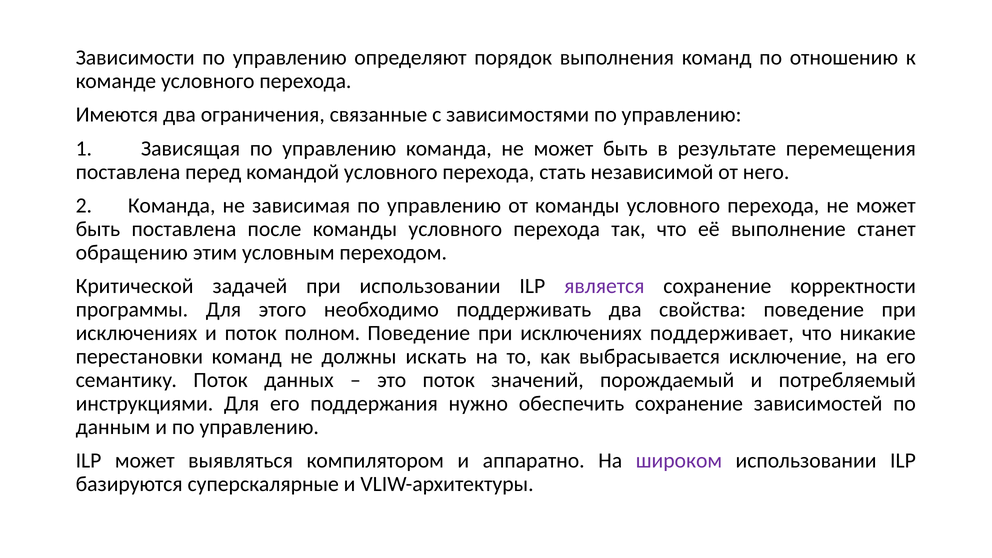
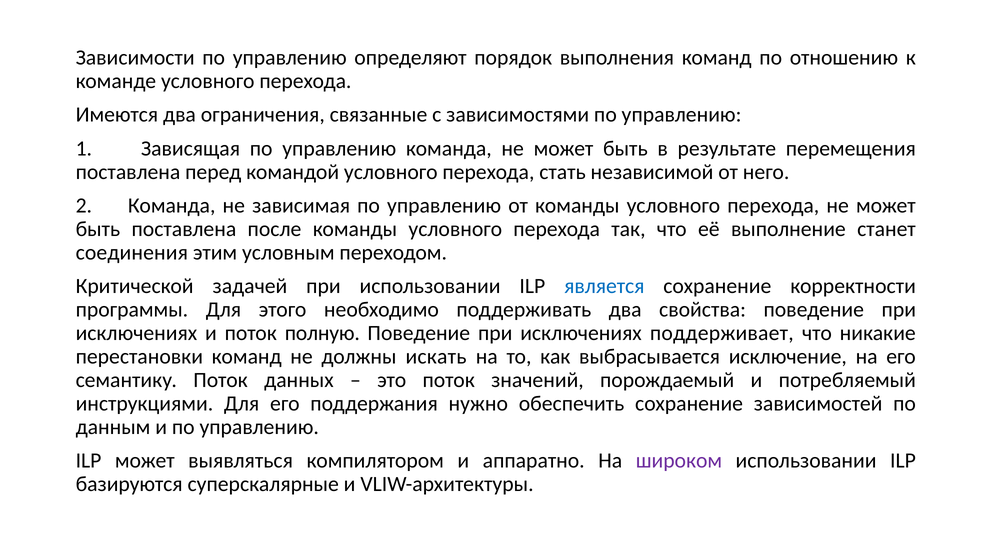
обращению: обращению -> соединения (132, 253)
является colour: purple -> blue (604, 286)
полном: полном -> полную (322, 333)
